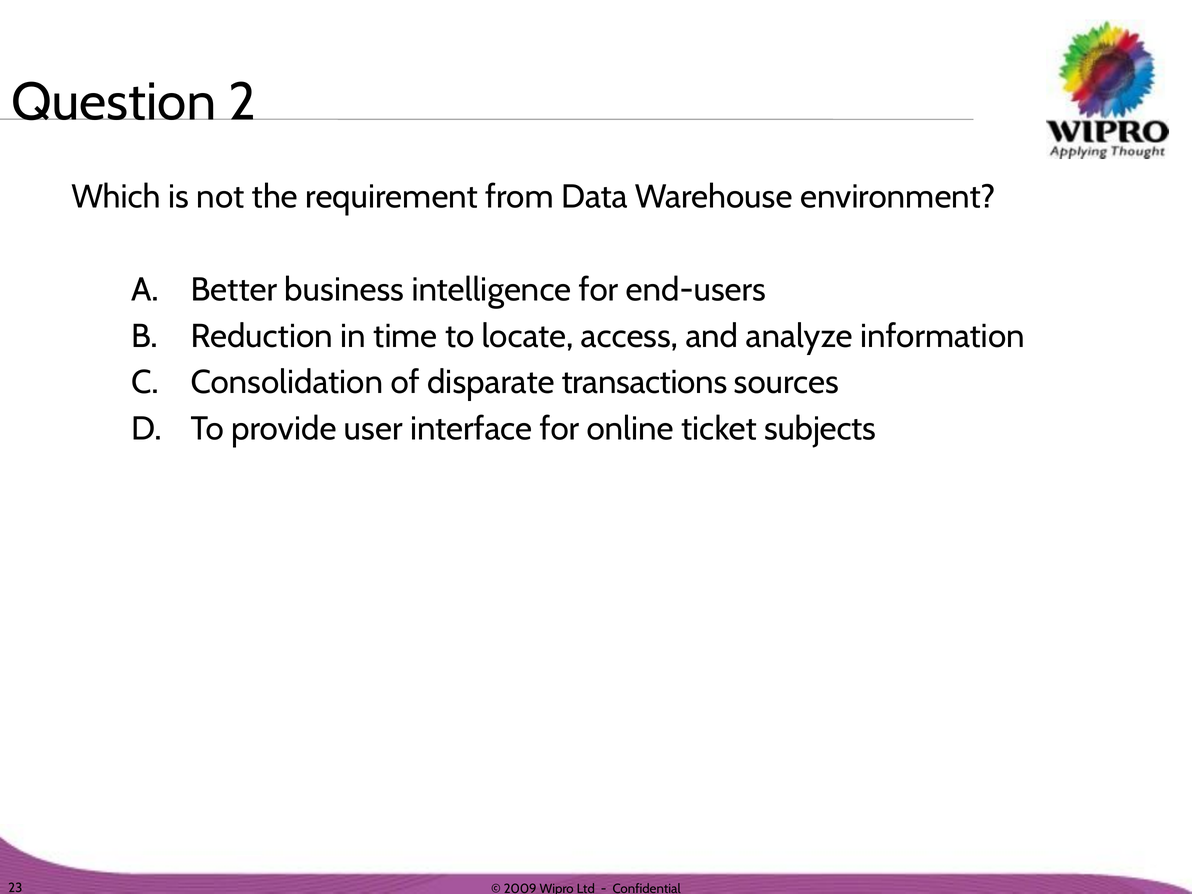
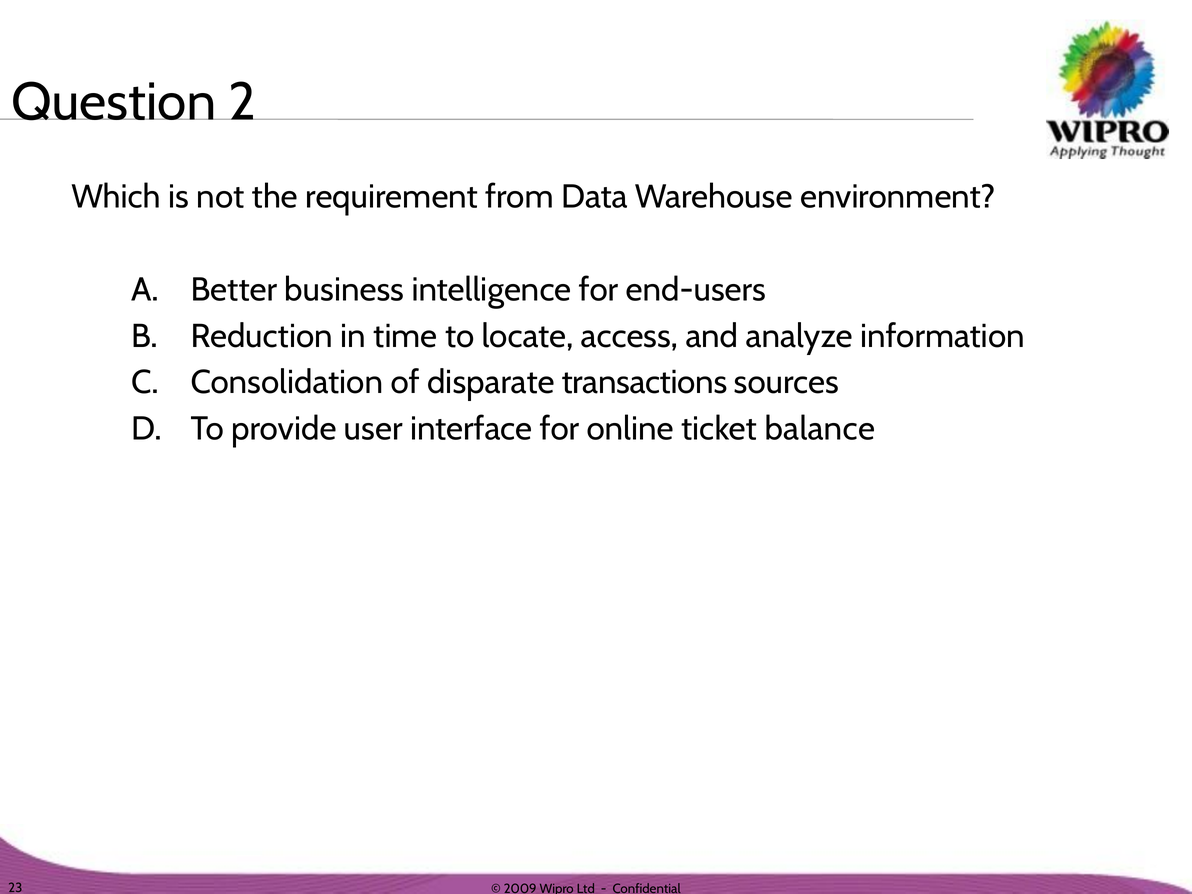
subjects: subjects -> balance (820, 429)
